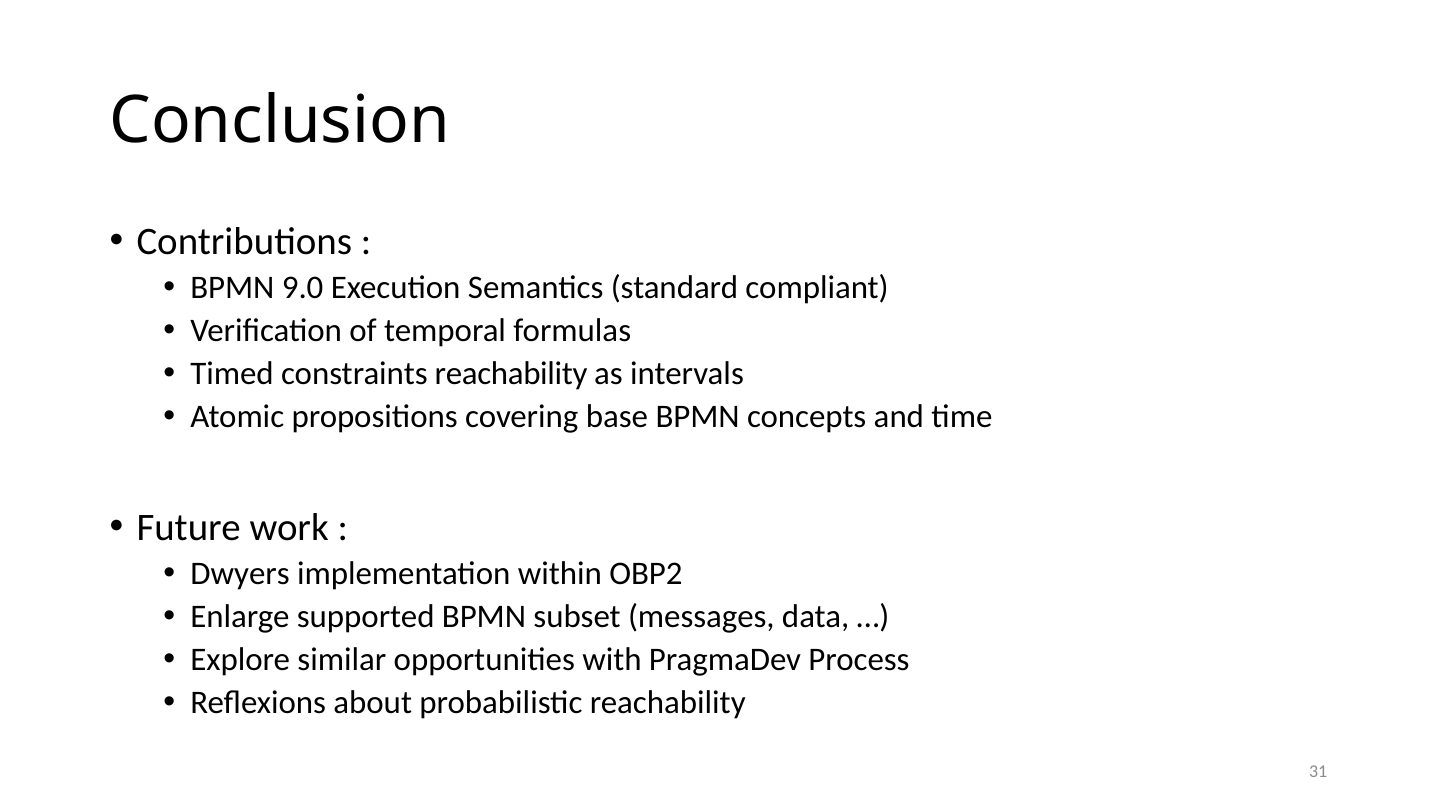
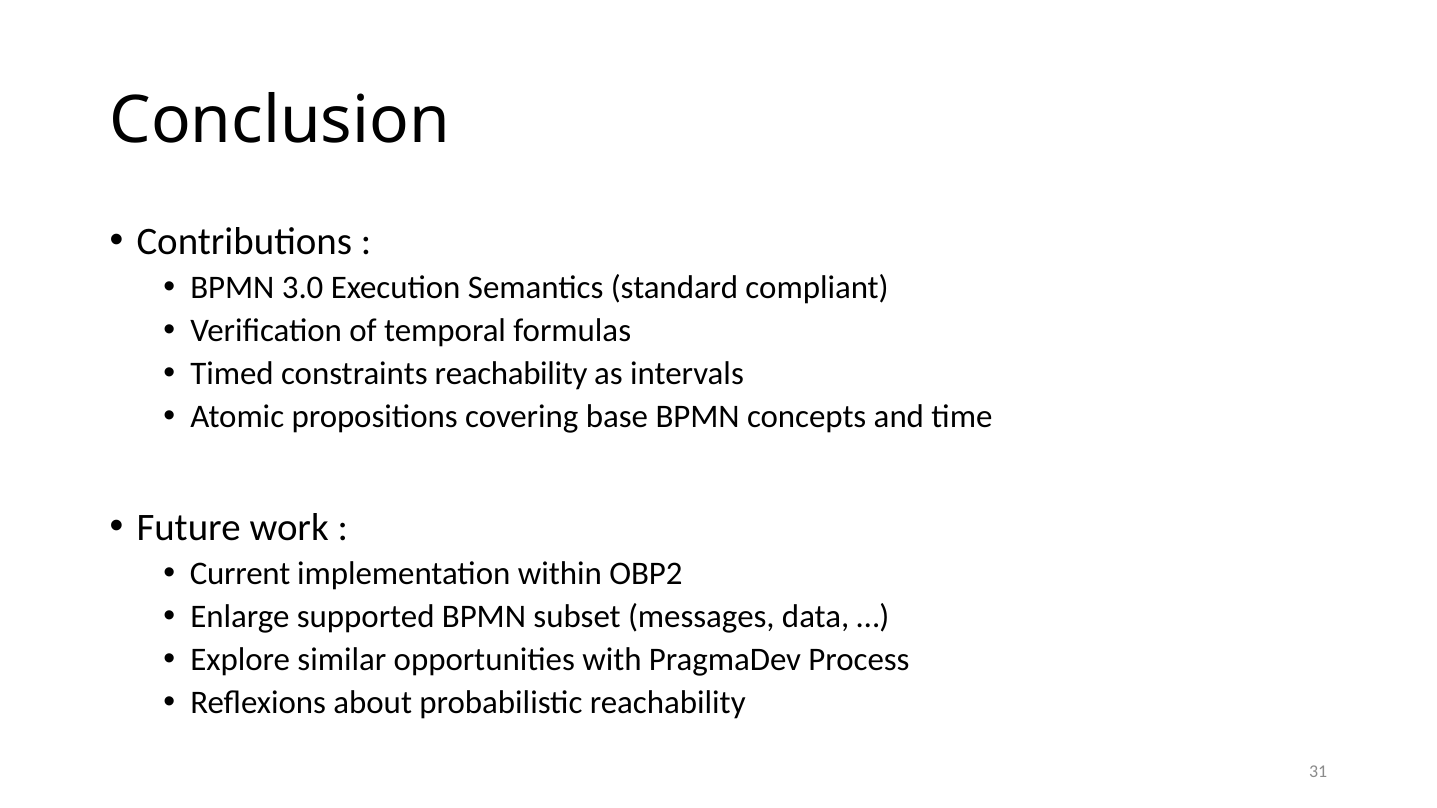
9.0: 9.0 -> 3.0 (303, 288)
Dwyers: Dwyers -> Current (240, 574)
